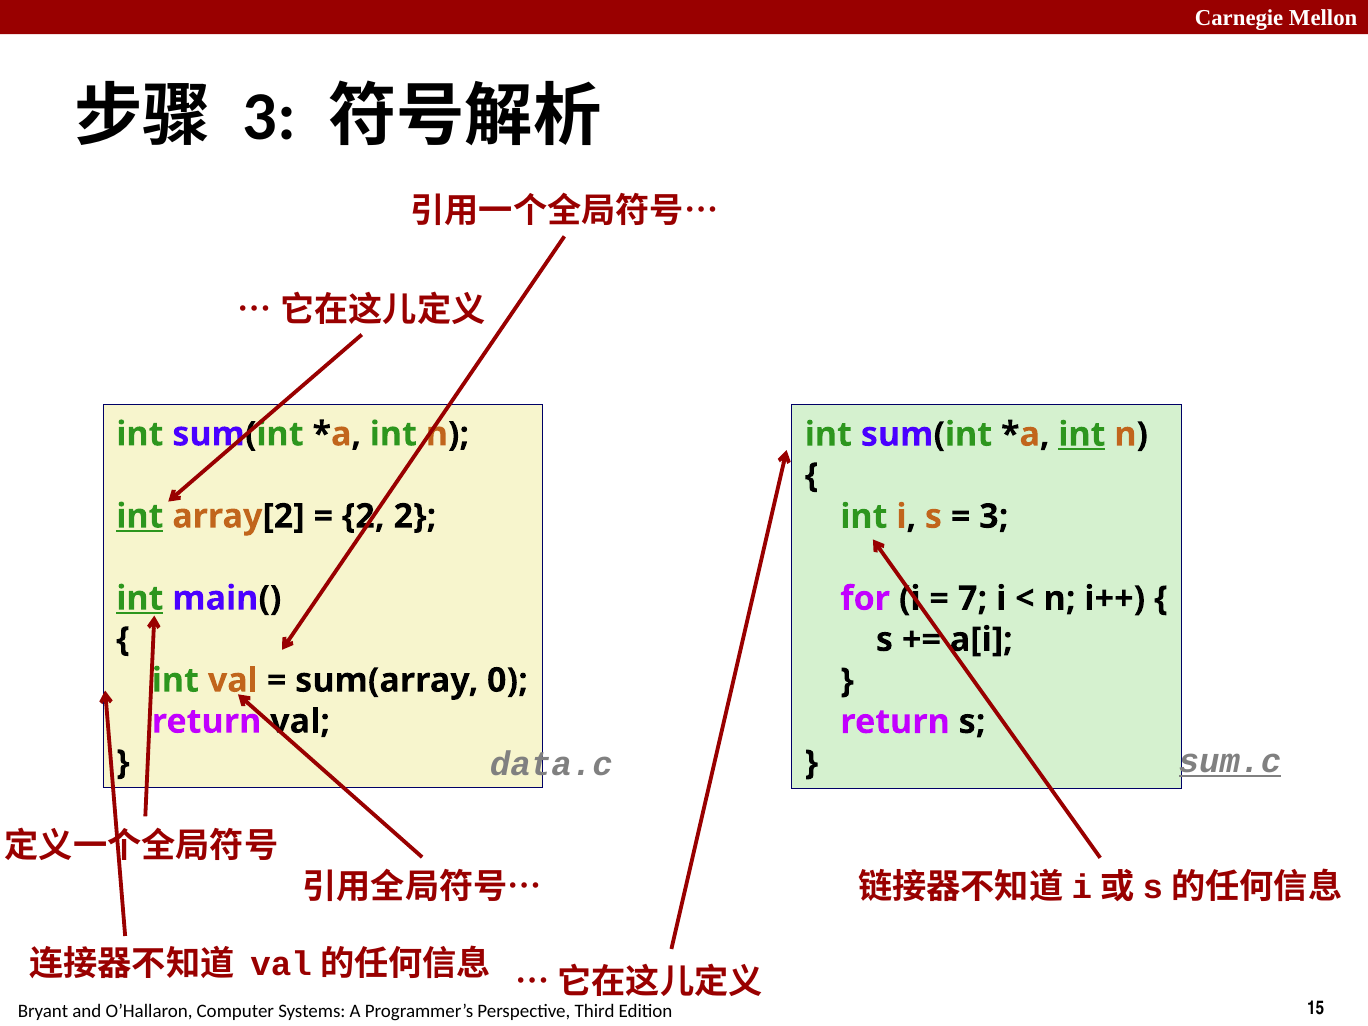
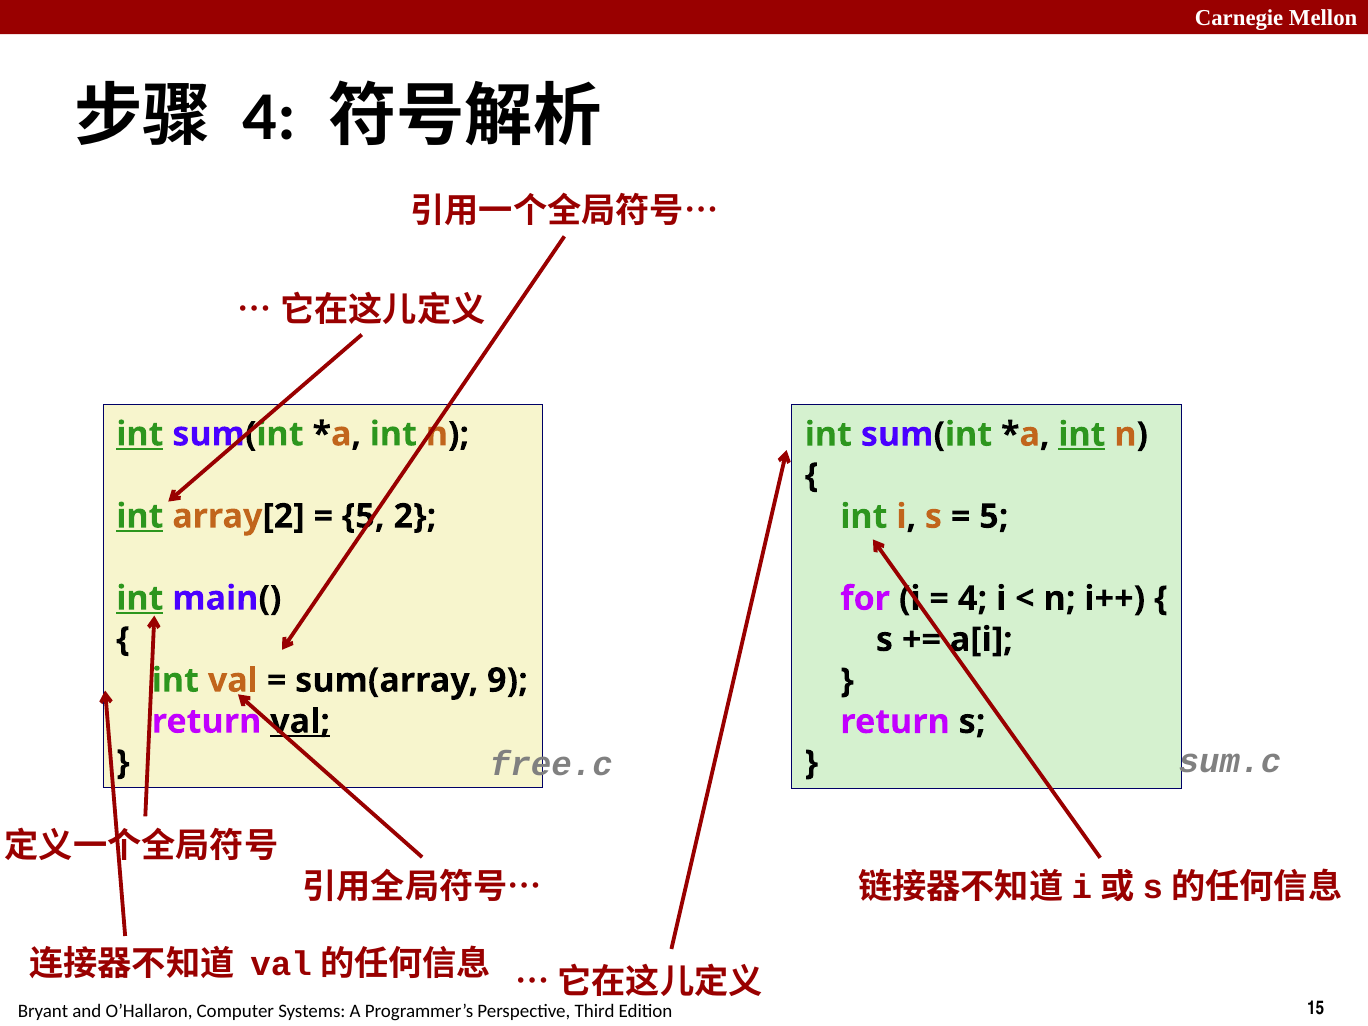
3: 3 -> 4 (270, 117)
int underline: none -> present (140, 434)
2: 2 -> 5 (363, 516)
3: 3 -> 5 (994, 517)
7: 7 -> 4 (973, 599)
0: 0 -> 9 (507, 680)
val underline: none -> present (300, 721)
data.c: data.c -> free.c (551, 764)
sum.c underline: present -> none (1230, 762)
